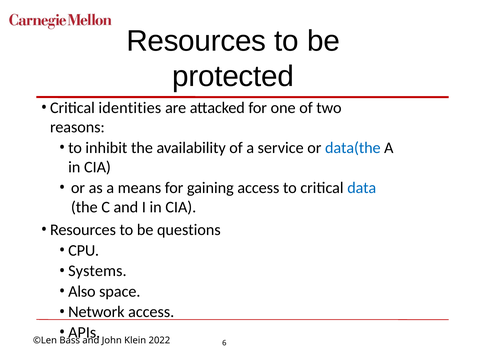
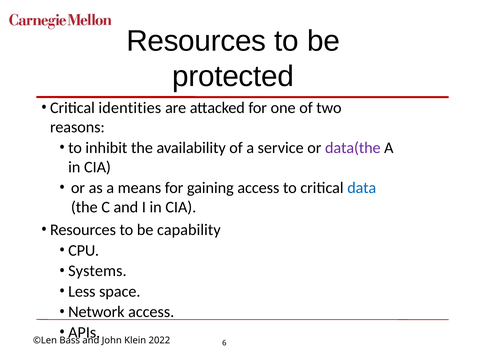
data(the colour: blue -> purple (353, 148)
questions: questions -> capability (189, 230)
Also: Also -> Less (82, 291)
